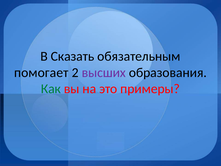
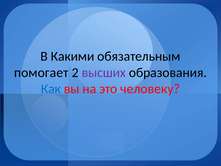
Сказать: Сказать -> Какими (73, 56)
Как colour: green -> blue (51, 89)
примеры: примеры -> человеку (150, 89)
